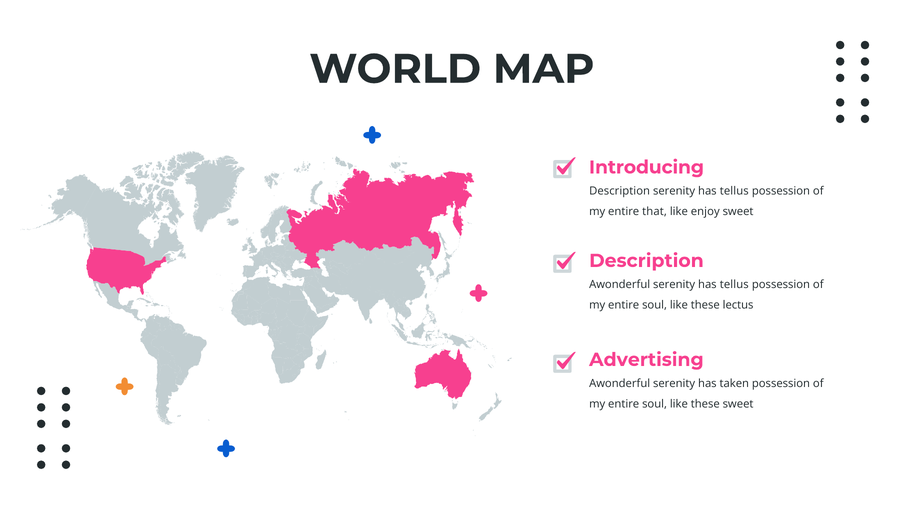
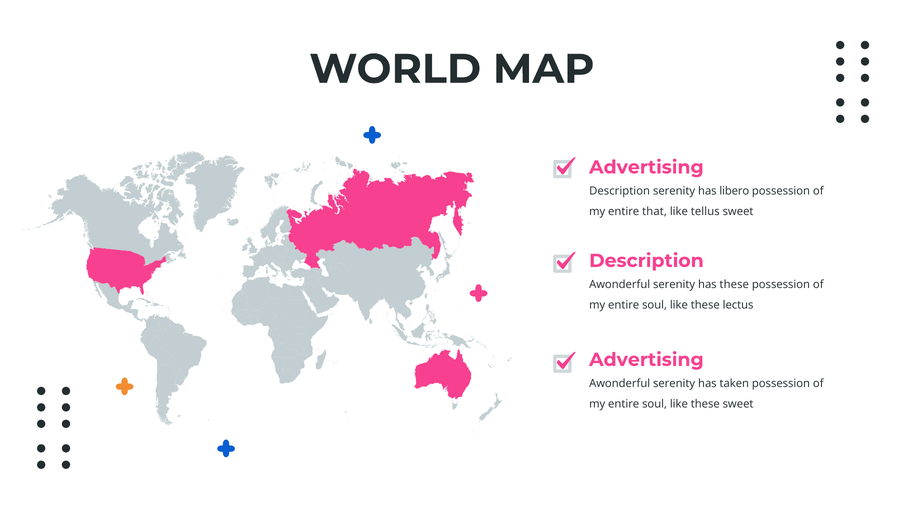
Introducing: Introducing -> Advertising (646, 167)
tellus: tellus -> libero (734, 191)
enjoy: enjoy -> tellus (705, 212)
Awonderful serenity has tellus: tellus -> these (734, 285)
